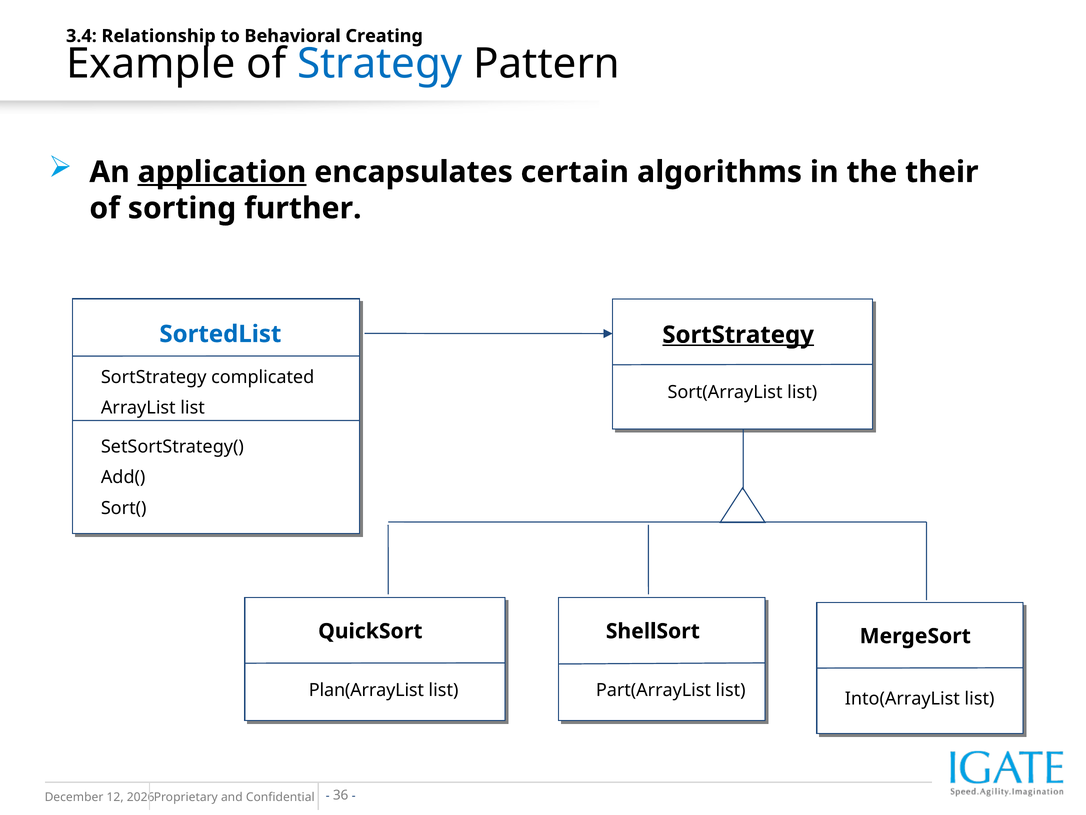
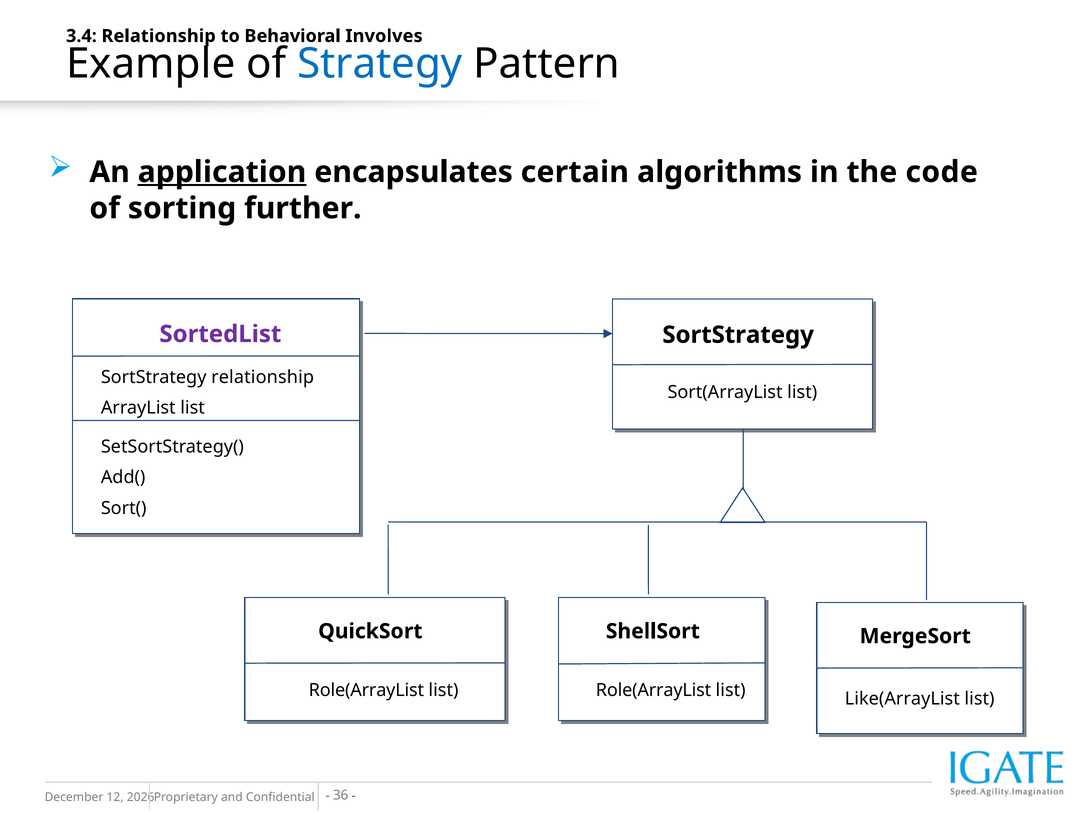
Creating: Creating -> Involves (384, 36)
their: their -> code (942, 172)
SortedList colour: blue -> purple (220, 334)
SortStrategy underline: present -> none (738, 335)
SortStrategy complicated: complicated -> relationship (263, 377)
Plan(ArrayList: Plan(ArrayList -> Role(ArrayList (366, 690)
Part(ArrayList: Part(ArrayList -> Role(ArrayList (654, 690)
Into(ArrayList: Into(ArrayList -> Like(ArrayList (902, 698)
